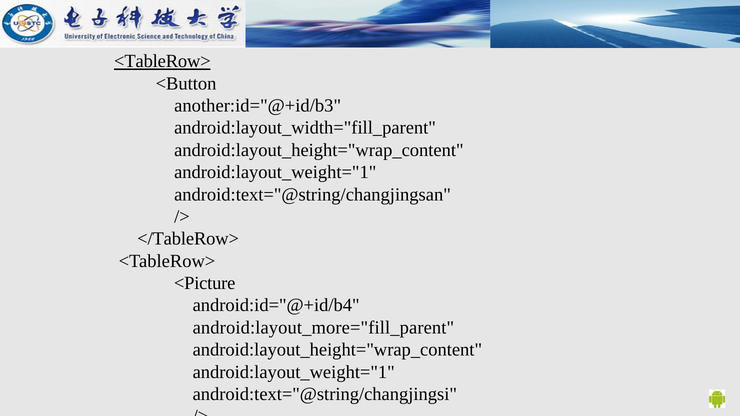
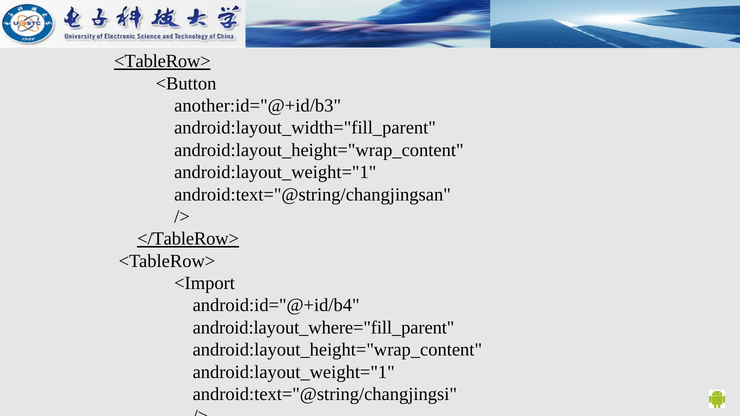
</TableRow> underline: none -> present (188, 239)
<Picture: <Picture -> <Import (205, 283)
android:layout_more="fill_parent: android:layout_more="fill_parent -> android:layout_where="fill_parent (324, 328)
